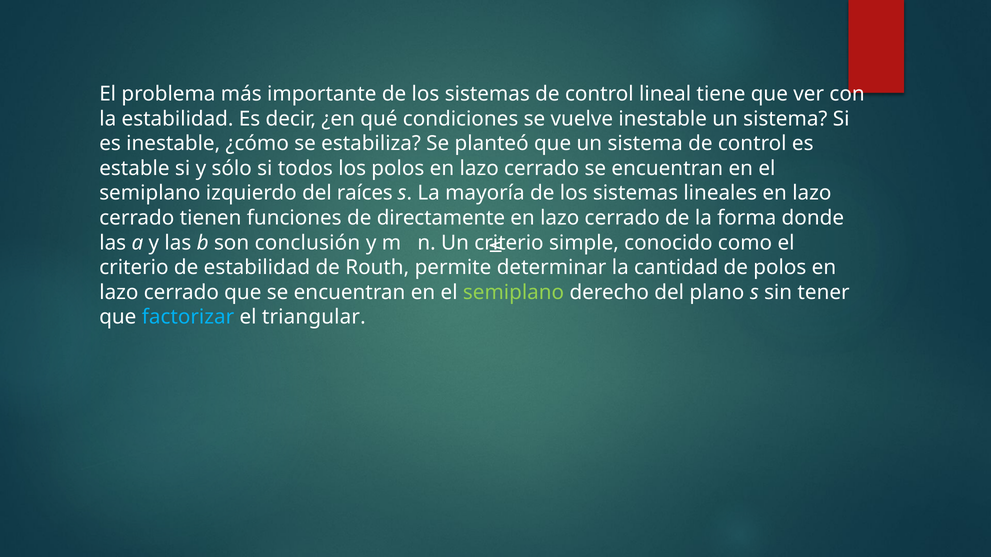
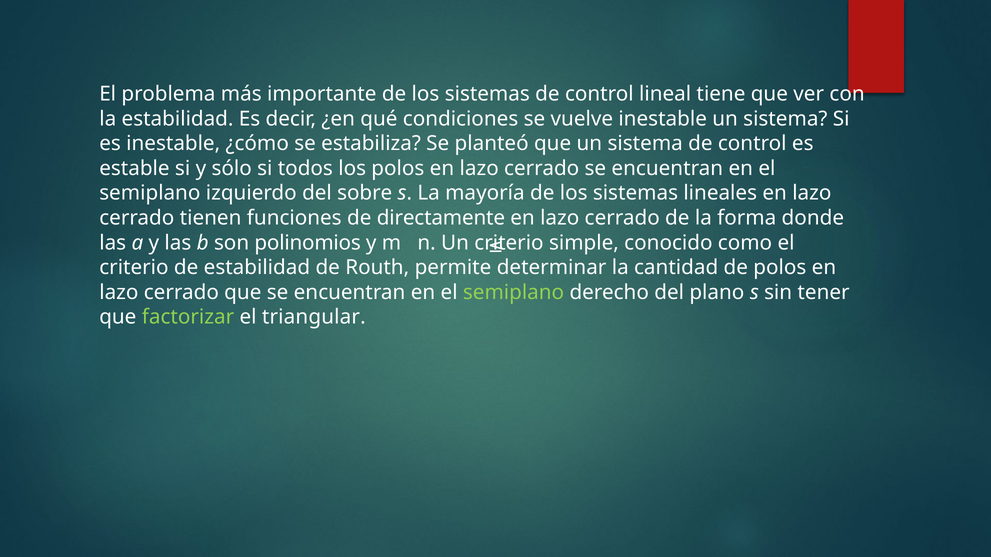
raíces: raíces -> sobre (365, 193)
conclusión: conclusión -> polinomios (308, 243)
factorizar colour: light blue -> light green (188, 317)
